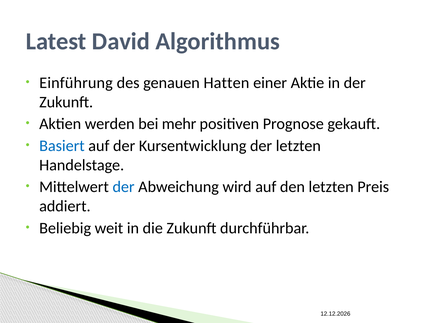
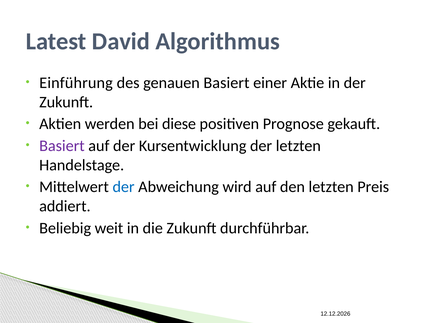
genauen Hatten: Hatten -> Basiert (226, 83)
mehr: mehr -> diese (179, 124)
Basiert colour: blue -> purple (62, 145)
